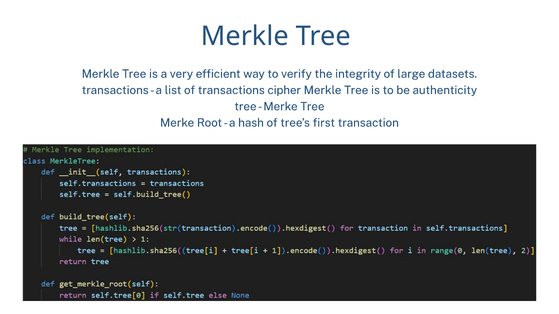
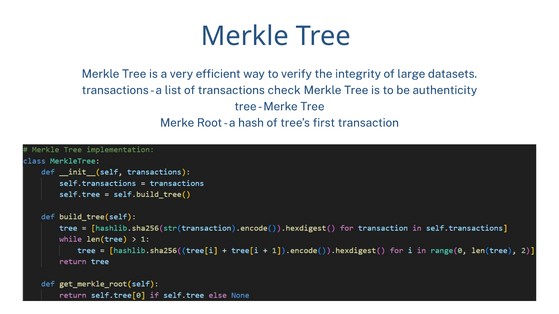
cipher: cipher -> check (284, 90)
